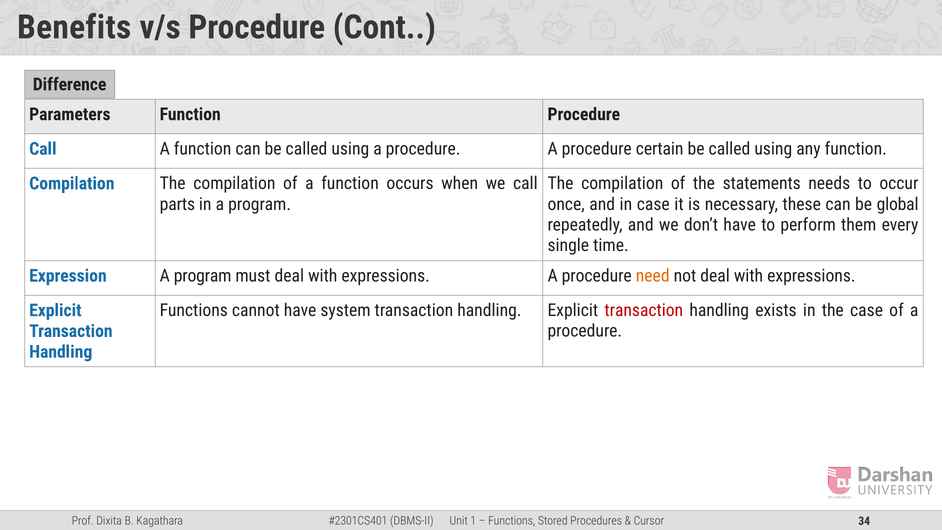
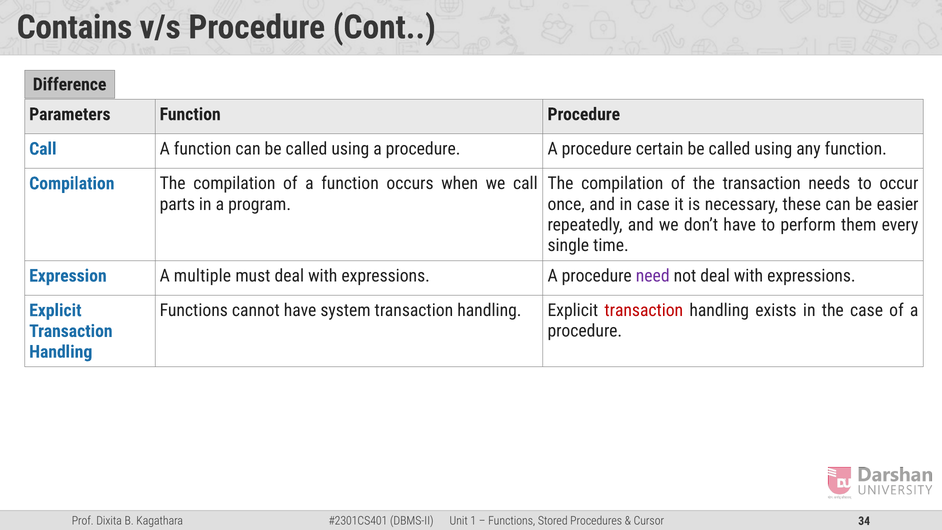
Benefits: Benefits -> Contains (74, 27)
the statements: statements -> transaction (762, 183)
global: global -> easier (898, 204)
Expression A program: program -> multiple (202, 276)
need colour: orange -> purple (653, 276)
